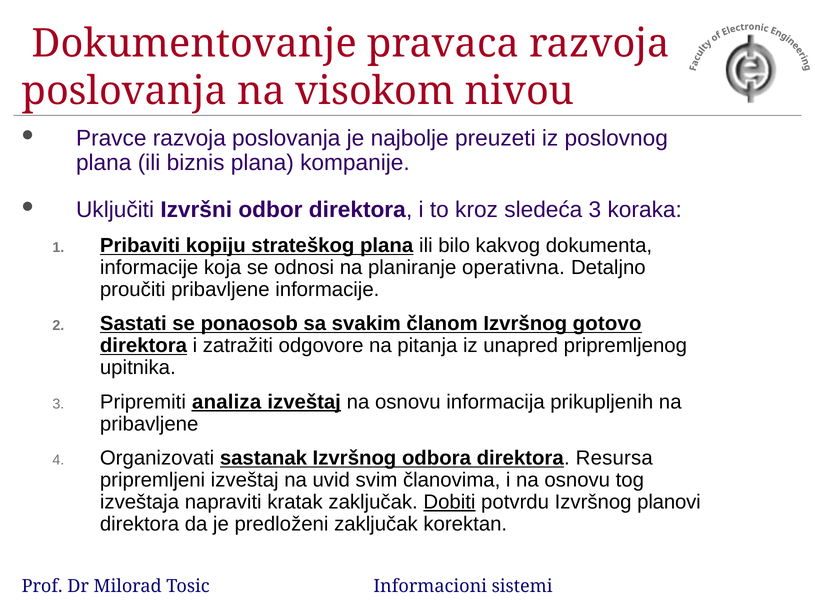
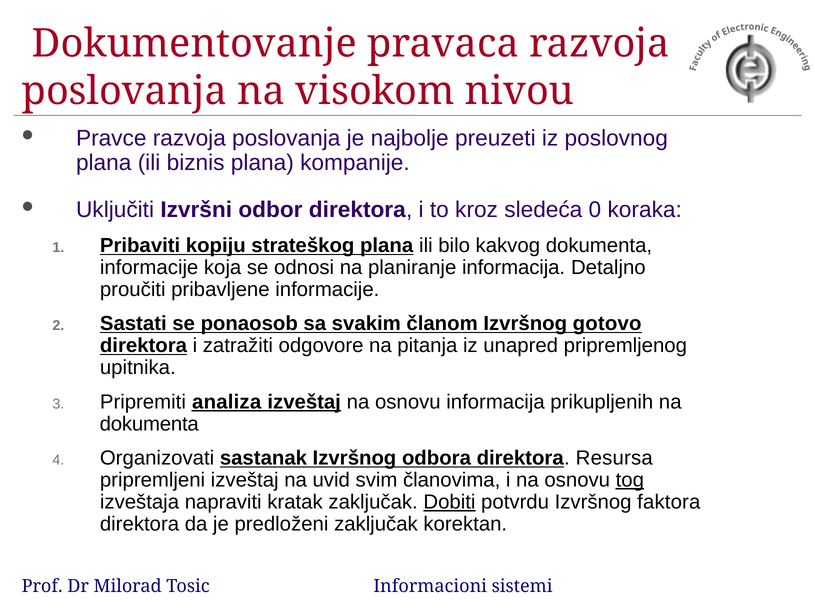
sledeća 3: 3 -> 0 (595, 210)
planiranje operativna: operativna -> informacija (514, 267)
pribavljene: pribavljene -> dokumenta (149, 424)
tog underline: none -> present (630, 480)
planovi: planovi -> faktora (669, 502)
